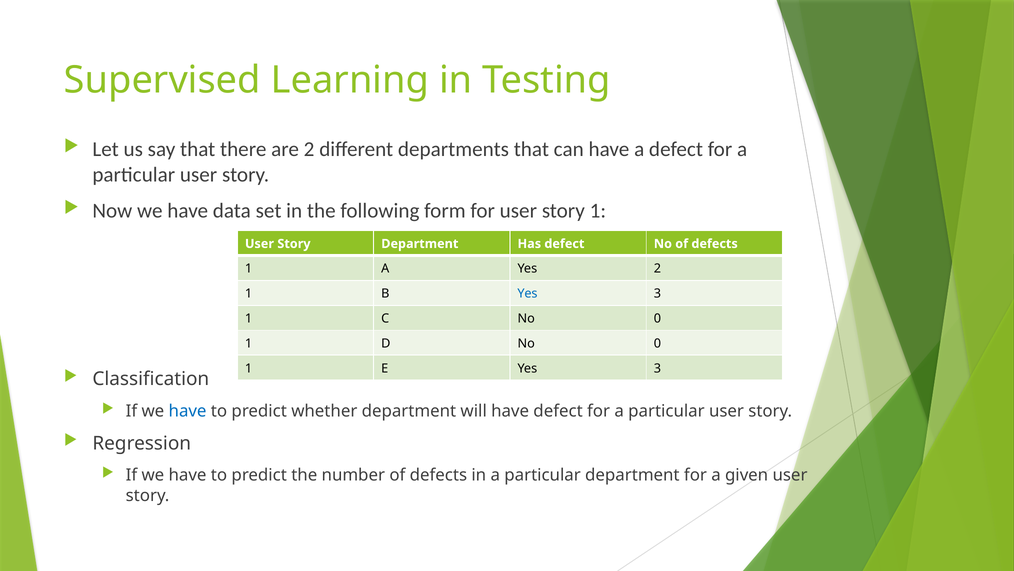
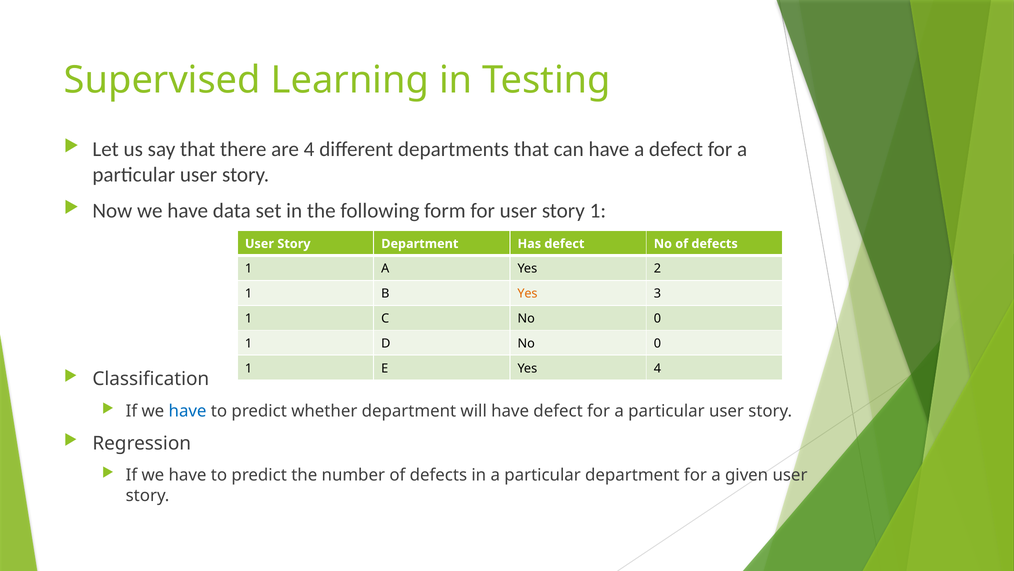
are 2: 2 -> 4 (309, 149)
Yes colour: blue -> orange (527, 293)
E Yes 3: 3 -> 4 (657, 368)
